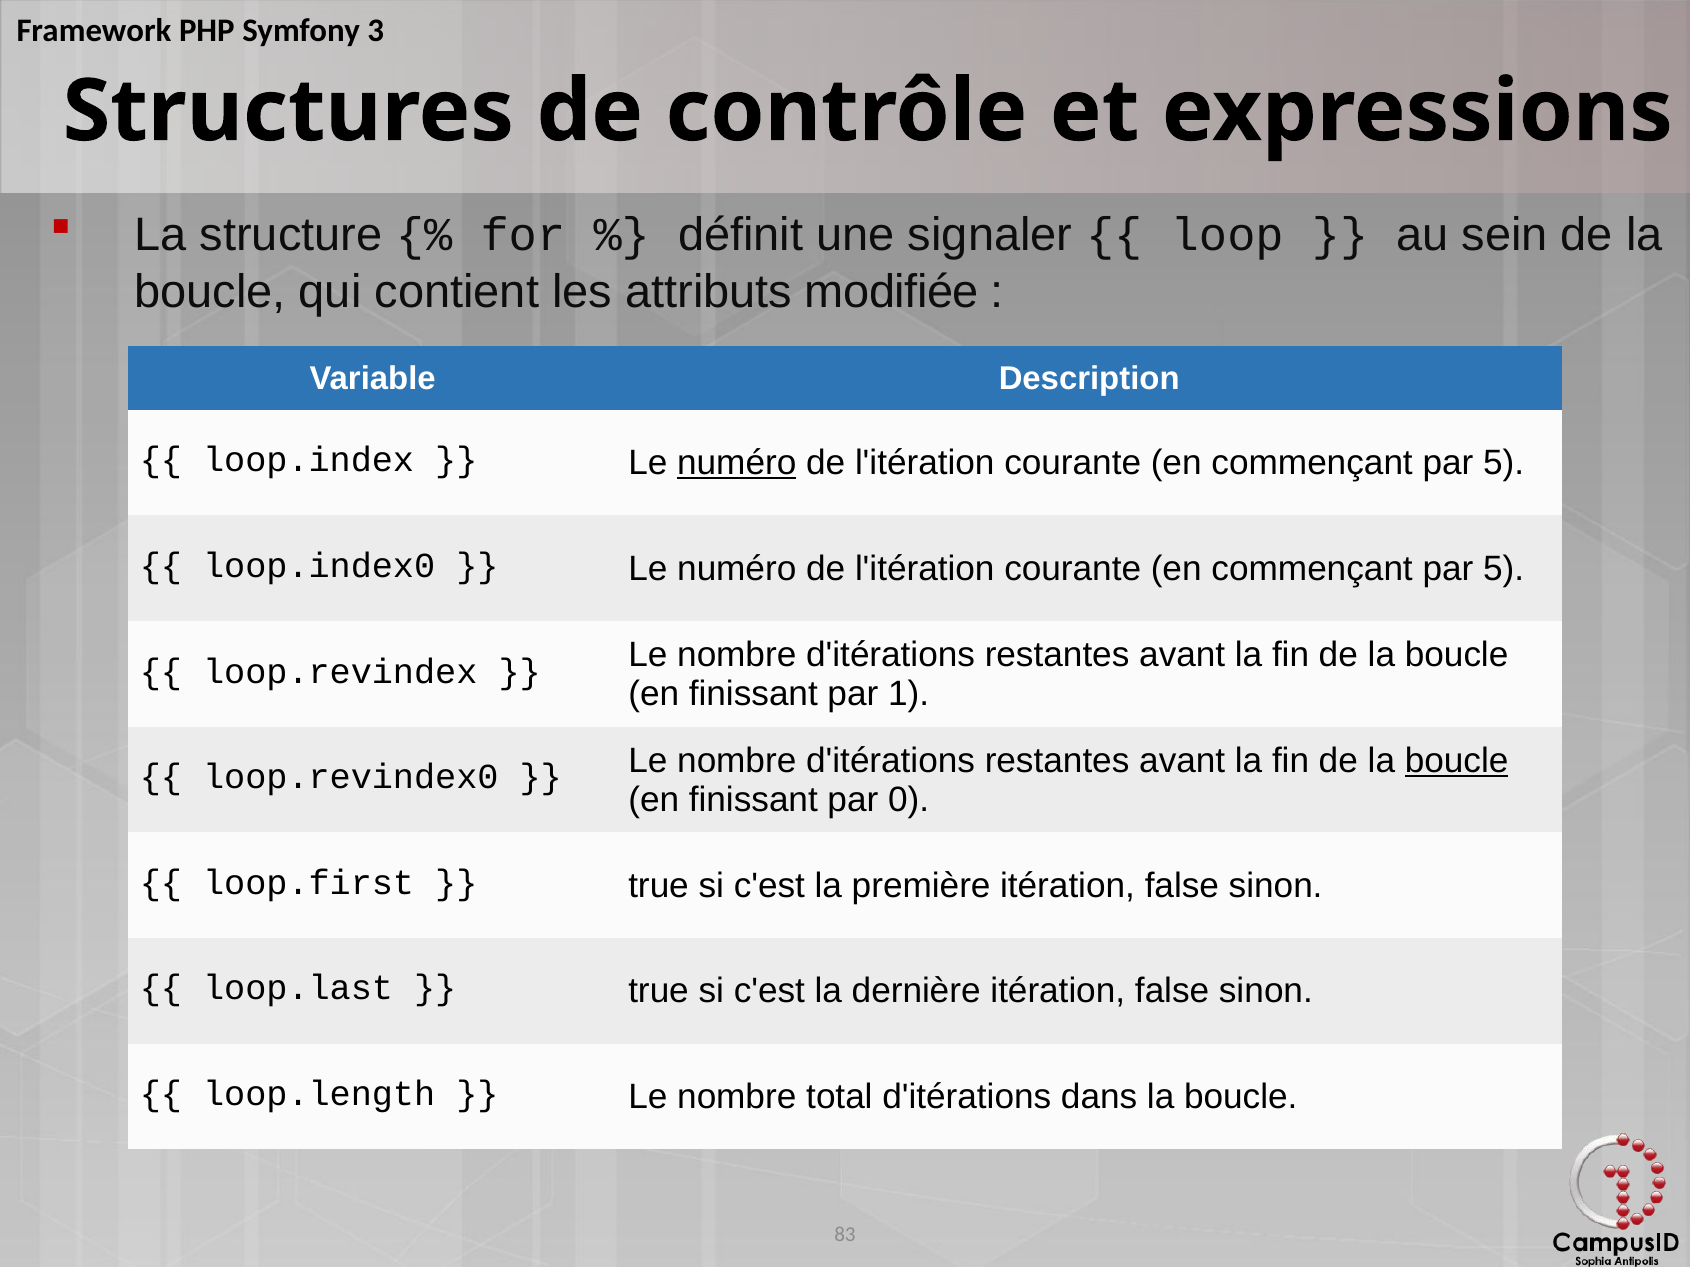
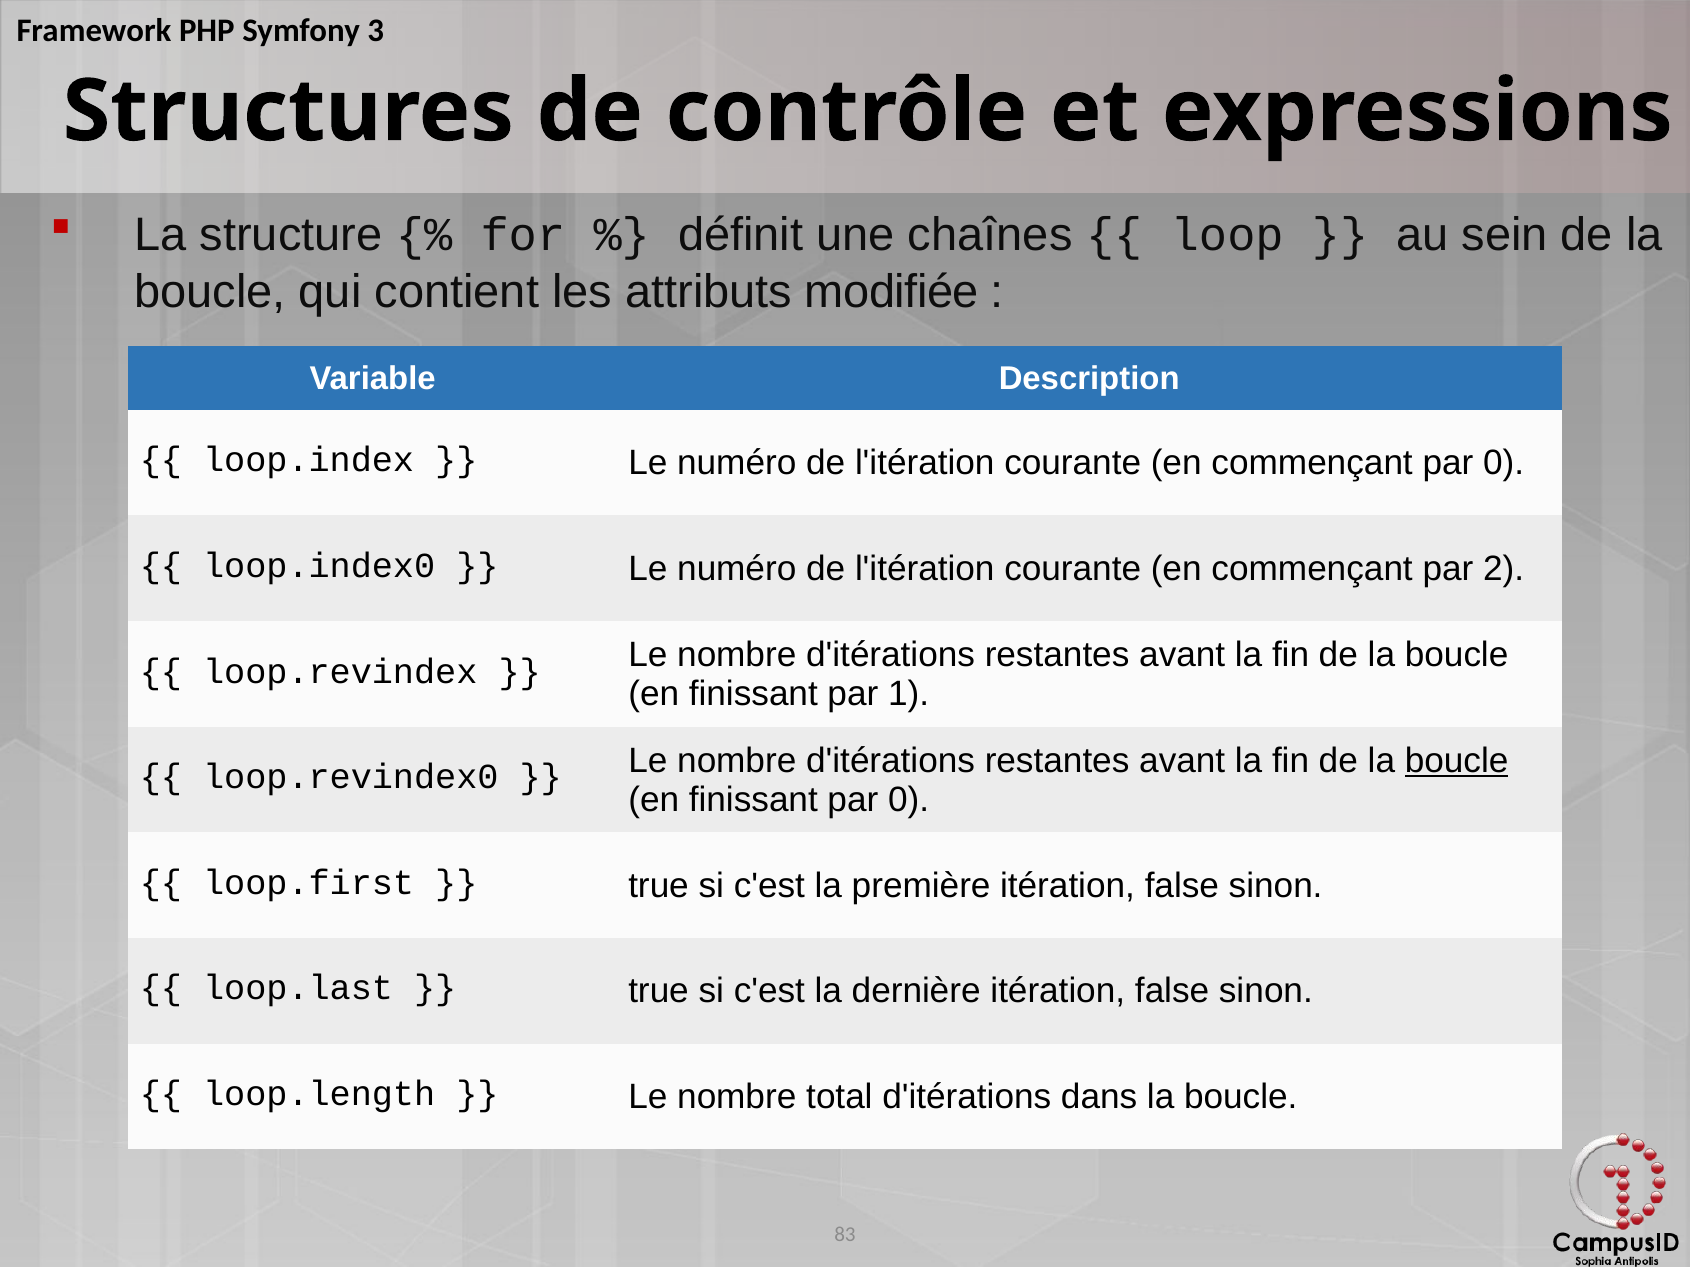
signaler: signaler -> chaînes (990, 235)
numéro underline: present -> none (737, 463)
5: 5 -> 0 (1504, 463)
5: 5 -> 2 (1504, 569)
